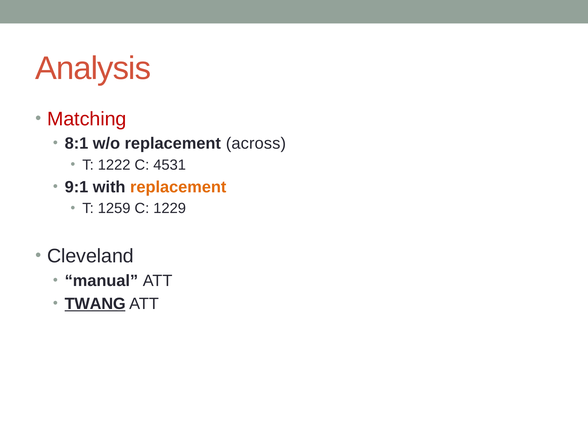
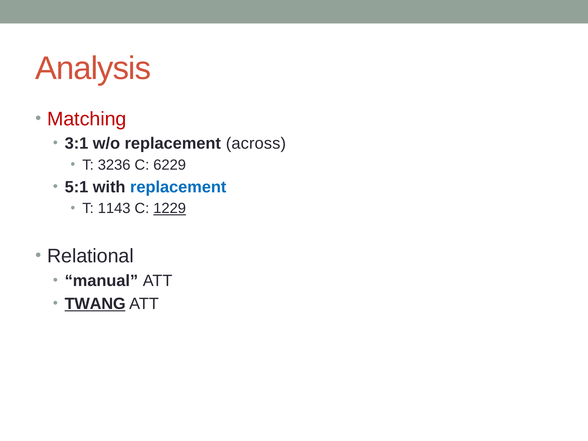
8:1: 8:1 -> 3:1 (76, 144)
1222: 1222 -> 3236 (114, 165)
4531: 4531 -> 6229 (170, 165)
9:1: 9:1 -> 5:1 (76, 187)
replacement colour: orange -> blue (178, 187)
1259: 1259 -> 1143 (114, 208)
1229 underline: none -> present (170, 208)
Cleveland: Cleveland -> Relational (90, 256)
